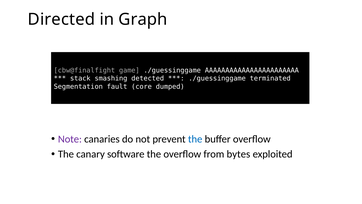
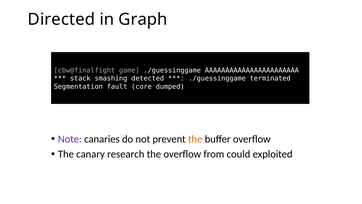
the colour: blue -> orange (195, 139)
software: software -> research (126, 154)
bytes: bytes -> could (238, 154)
